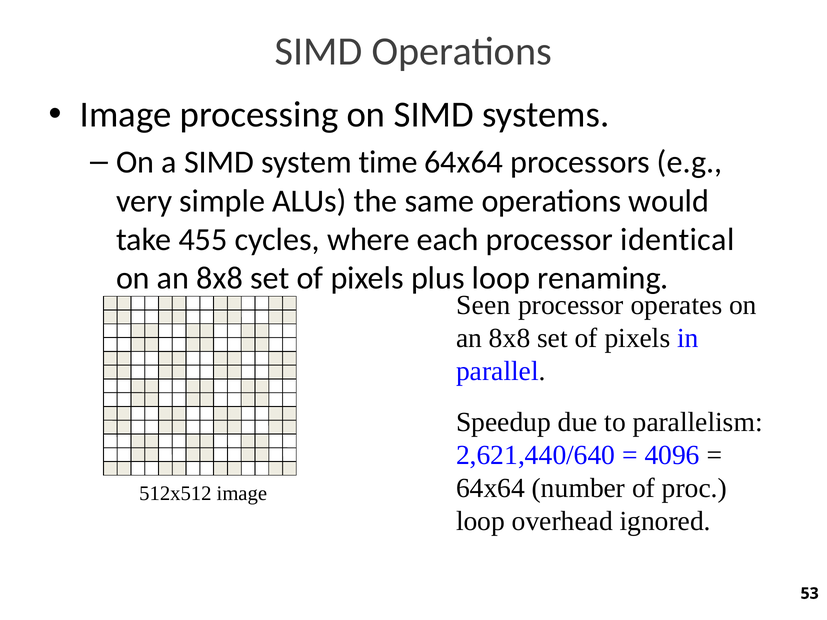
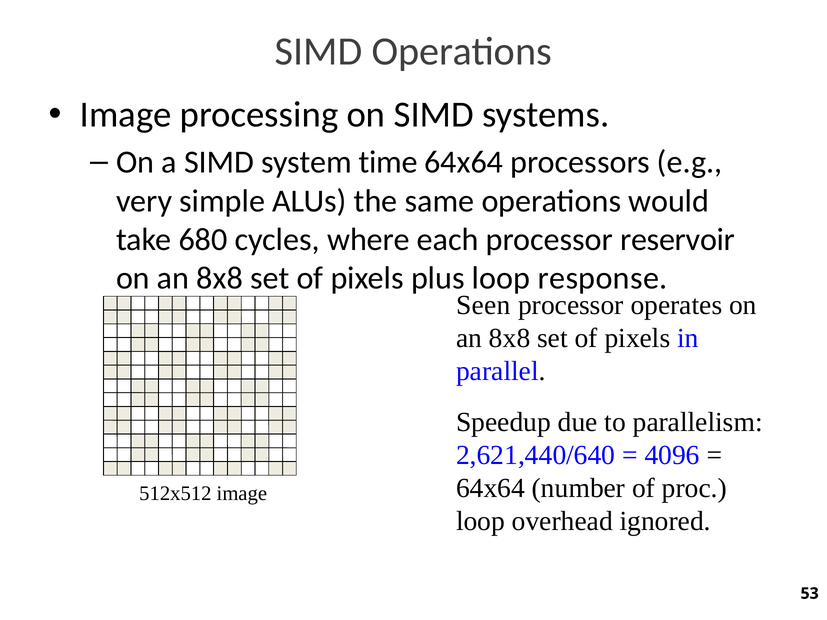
455: 455 -> 680 (203, 240)
identical: identical -> reservoir (678, 240)
renaming: renaming -> response (603, 278)
